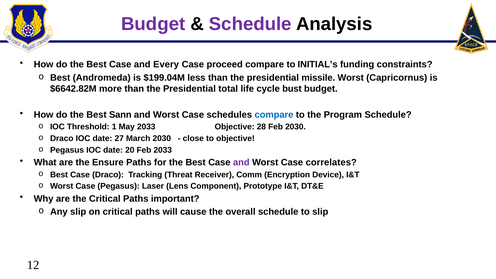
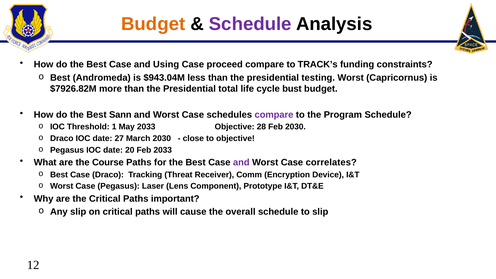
Budget colour: purple -> orange (153, 24)
Every: Every -> Using (166, 65)
INITIAL’s: INITIAL’s -> TRACK’s (318, 65)
$199.04M: $199.04M -> $943.04M (164, 78)
missile: missile -> testing (318, 78)
$6642.82M: $6642.82M -> $7926.82M (73, 89)
compare colour: blue -> purple (274, 115)
Ensure: Ensure -> Course (108, 163)
